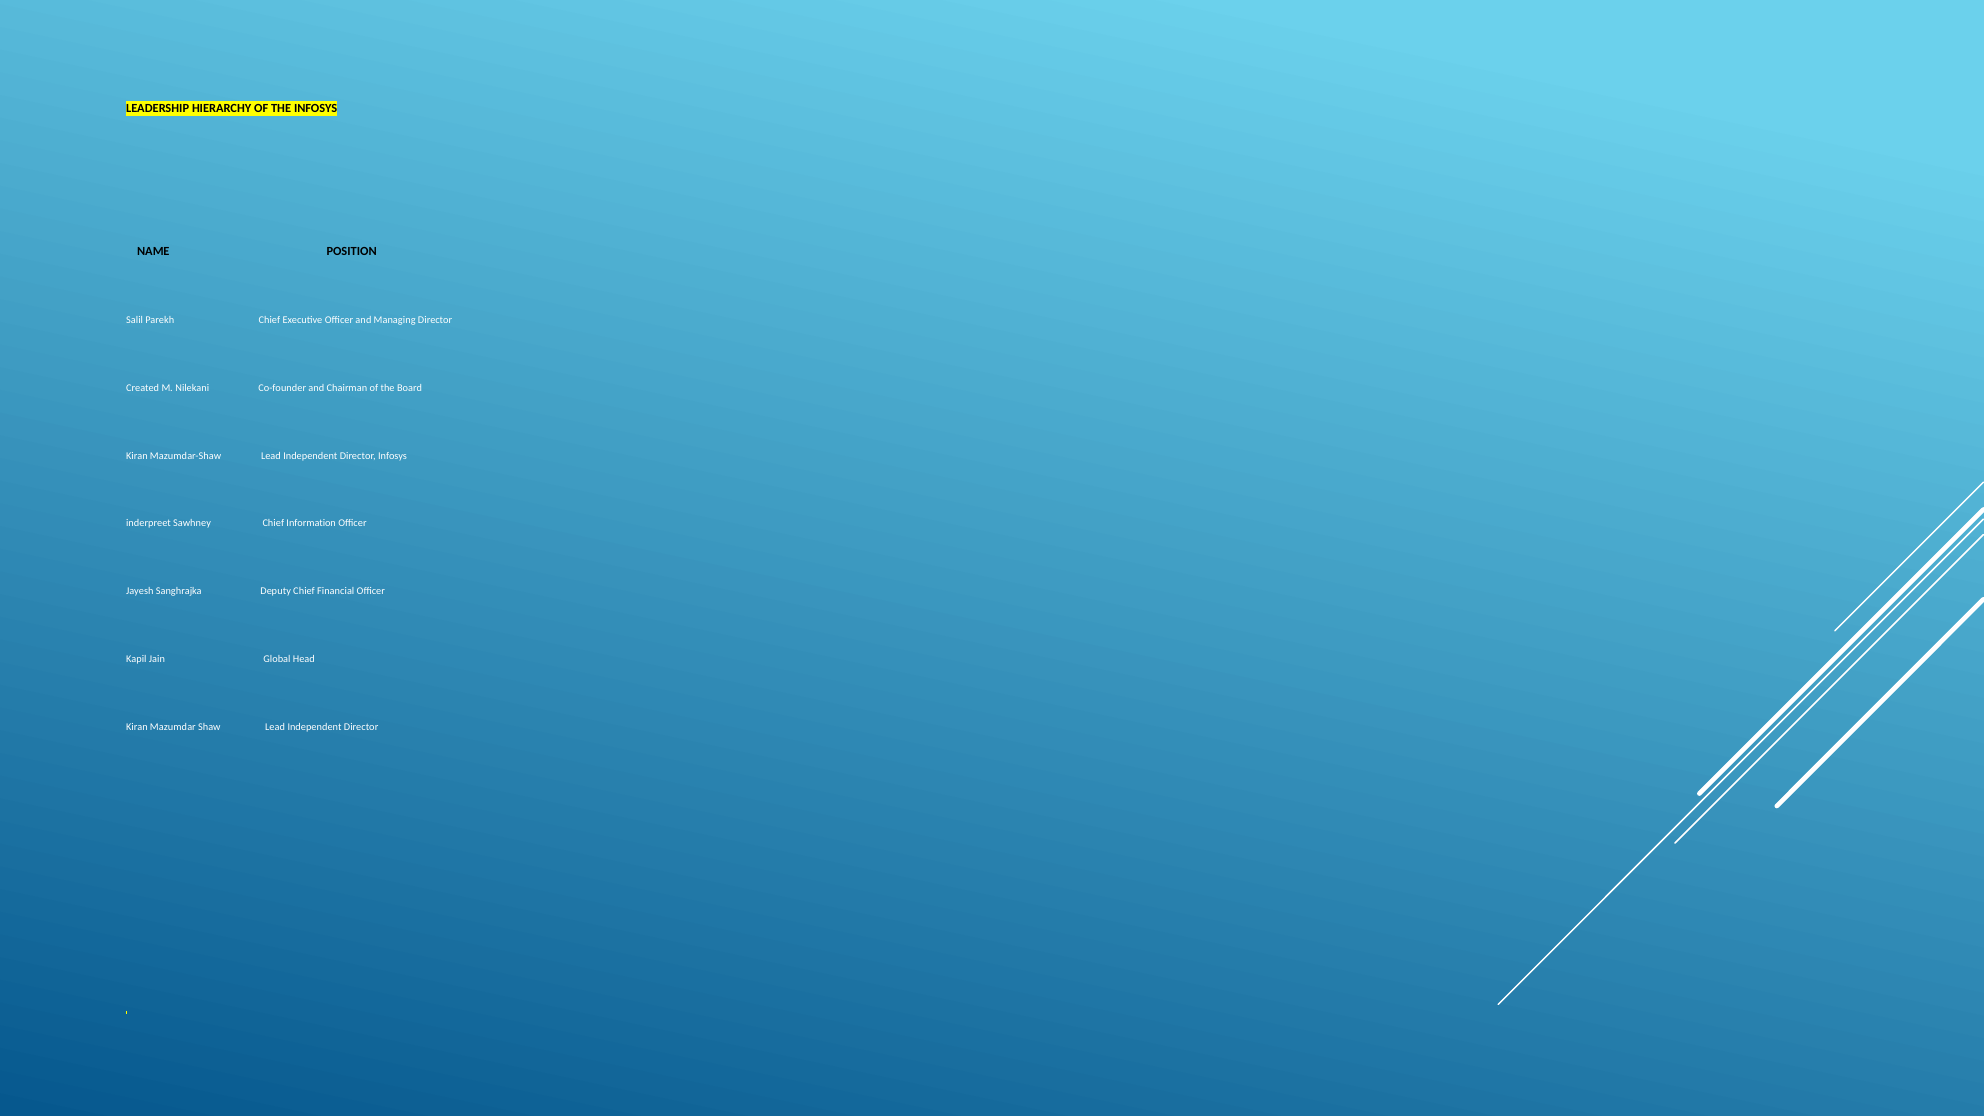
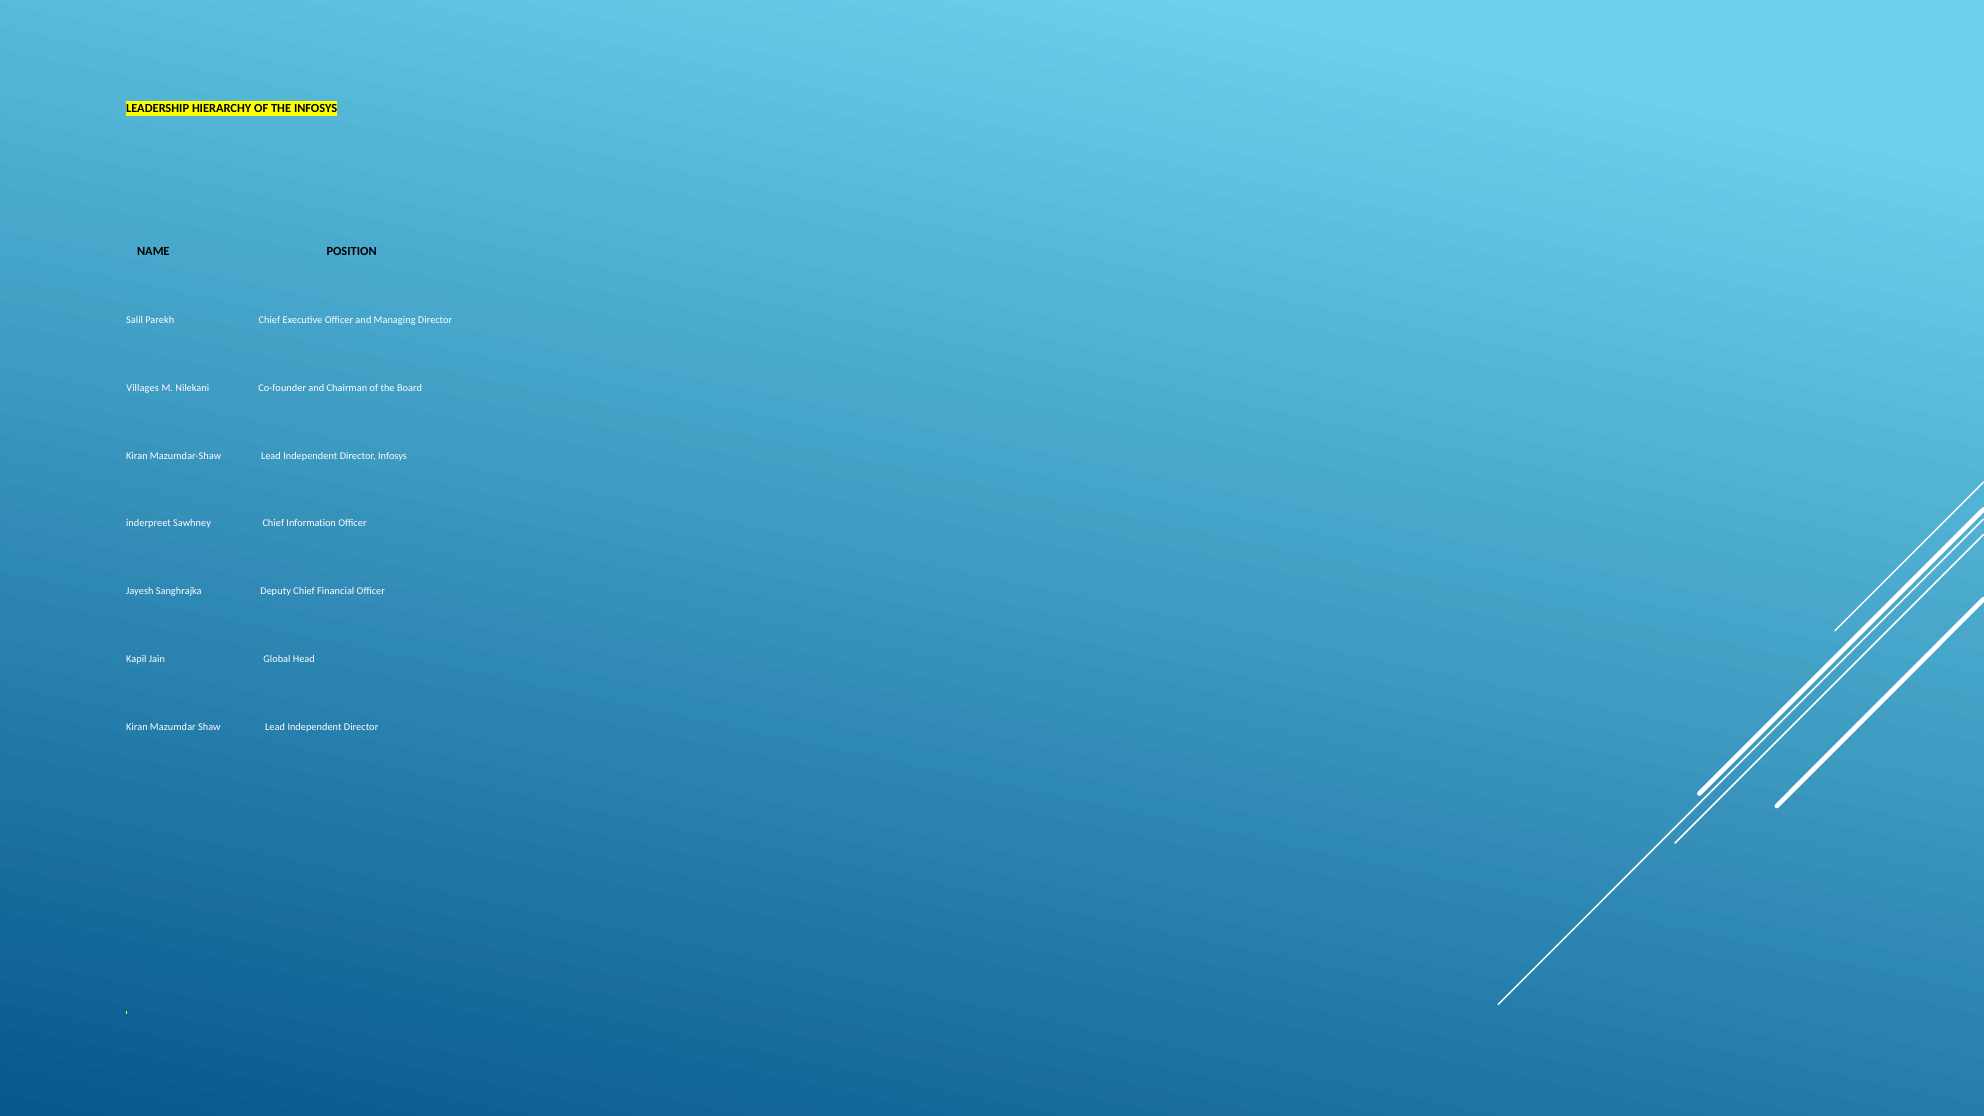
Created: Created -> Villages (143, 388)
